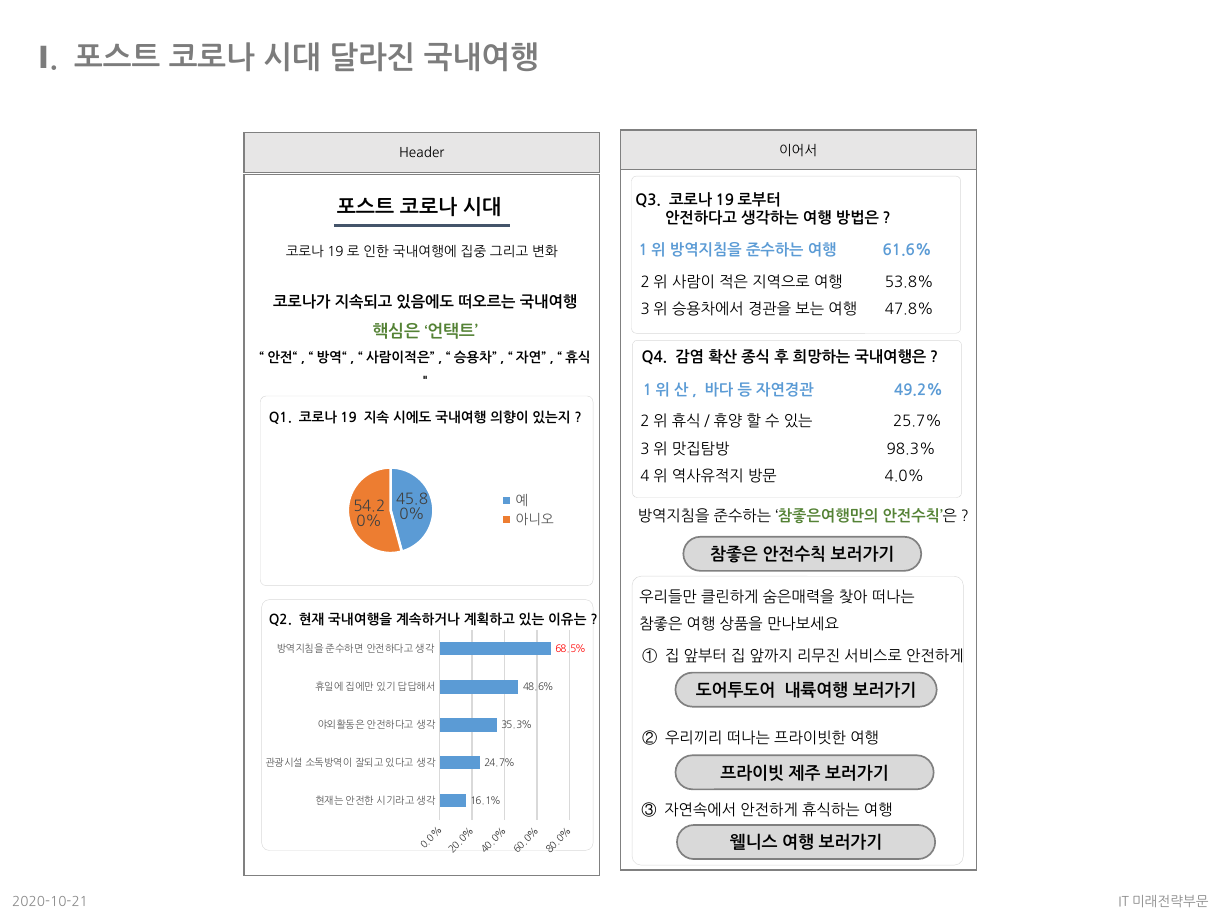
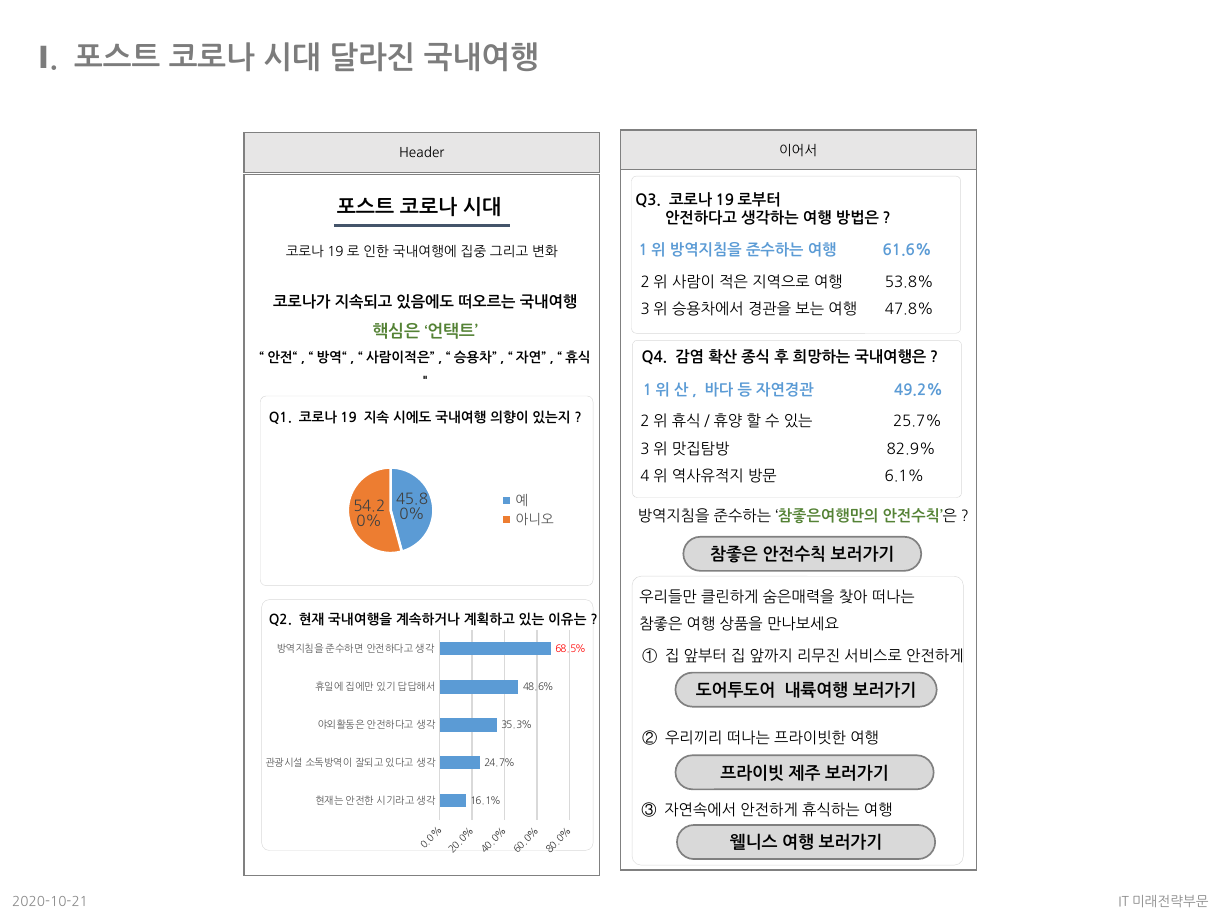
98.3%: 98.3% -> 82.9% (911, 449)
4.0%: 4.0% -> 6.1% (905, 477)
